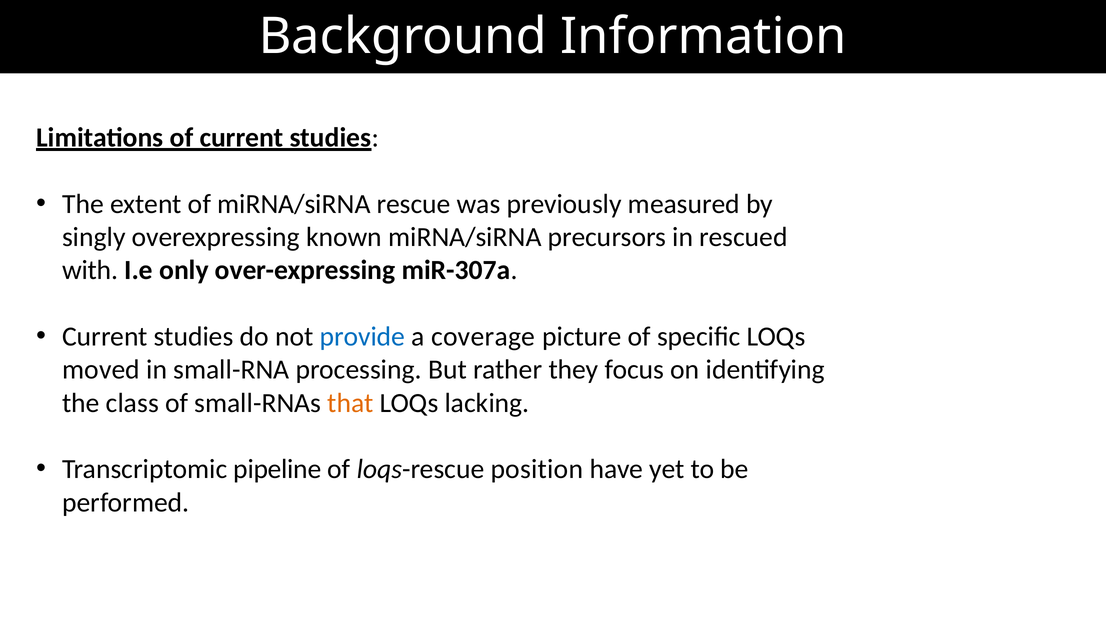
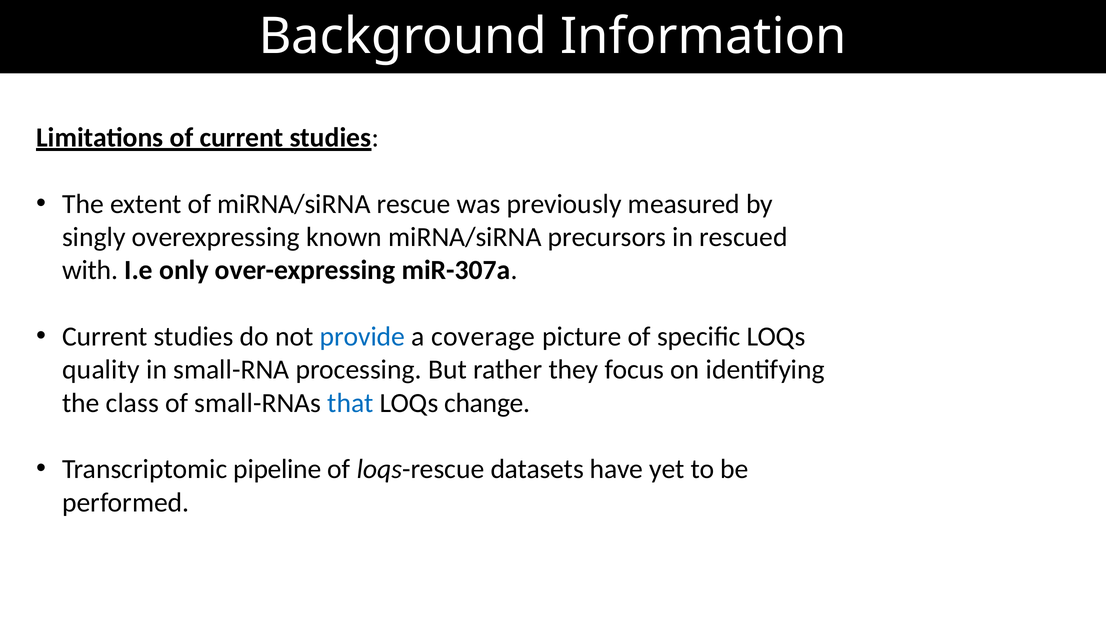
moved: moved -> quality (101, 370)
that colour: orange -> blue (351, 403)
lacking: lacking -> change (487, 403)
position: position -> datasets (537, 469)
